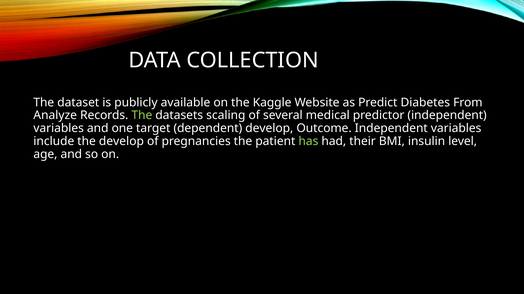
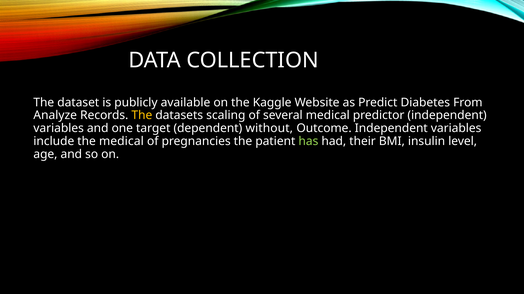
The colour: light green -> yellow (142, 116)
dependent develop: develop -> without (269, 129)
the develop: develop -> medical (121, 142)
